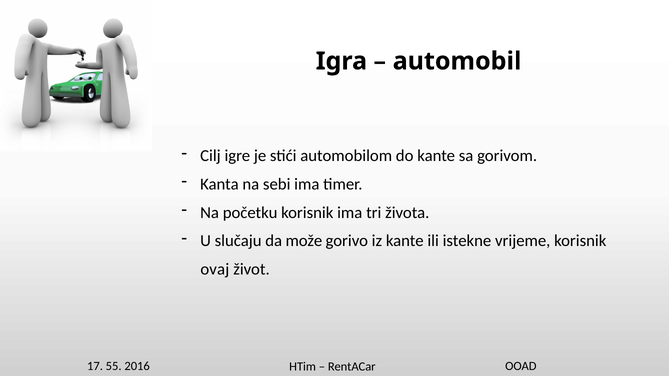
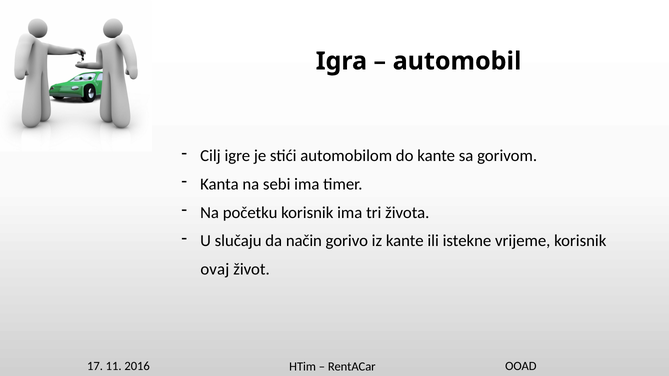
može: može -> način (304, 241)
55: 55 -> 11 (114, 367)
